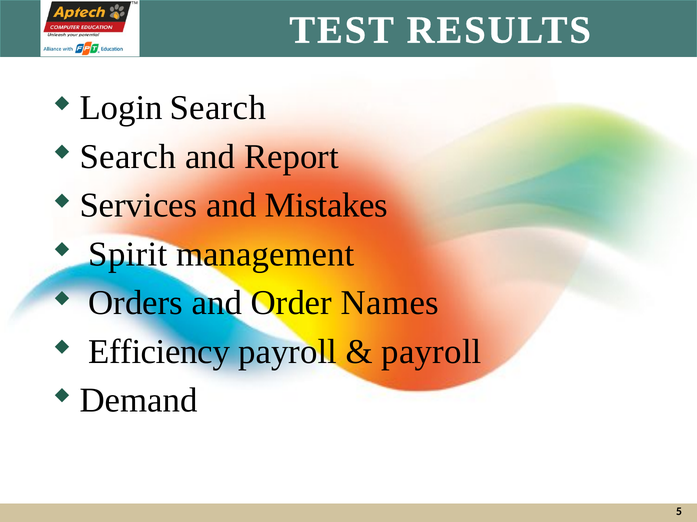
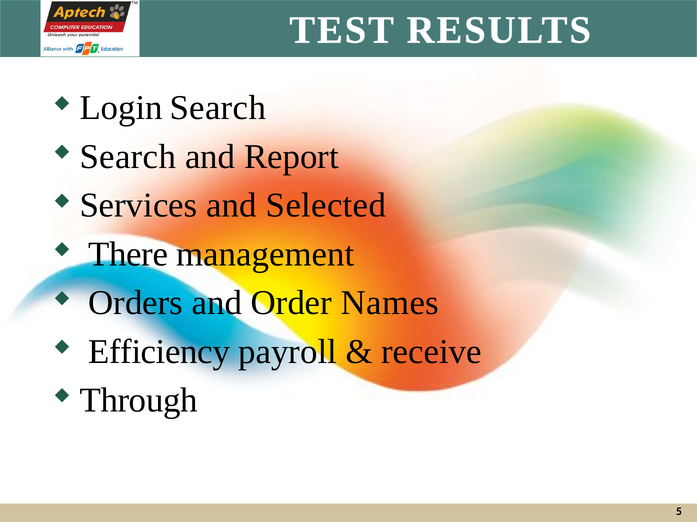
Mistakes: Mistakes -> Selected (326, 206)
Spirit: Spirit -> There (128, 255)
payroll: payroll -> receive (432, 352)
Demand: Demand -> Through (139, 401)
